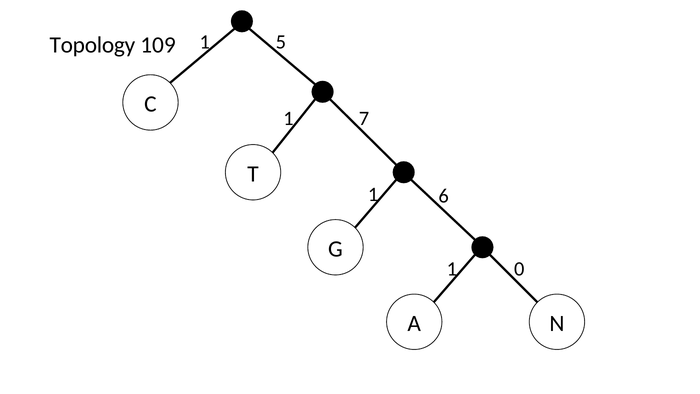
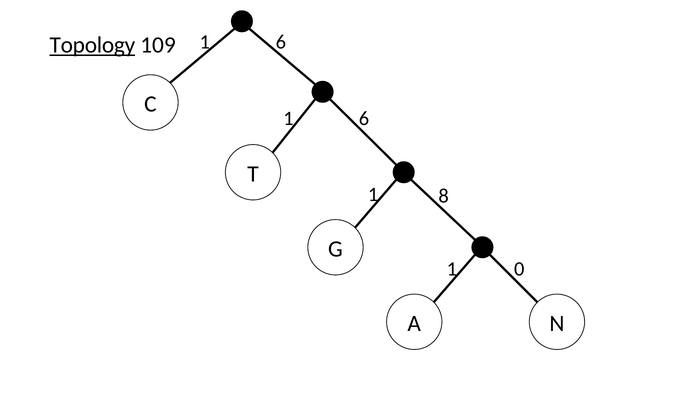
Topology underline: none -> present (92, 45)
5: 5 -> 6 (281, 42)
7: 7 -> 6 (364, 119)
6: 6 -> 8 (444, 196)
